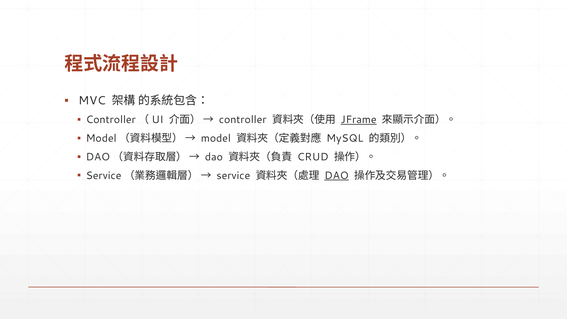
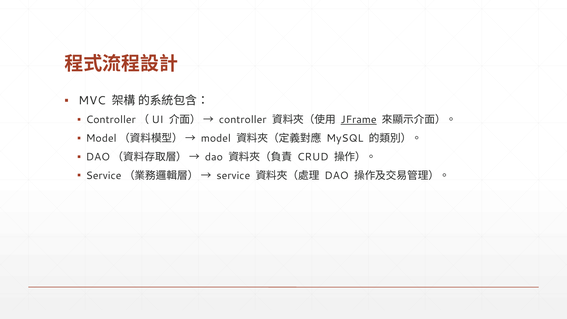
DAO underline: present -> none (336, 175)
